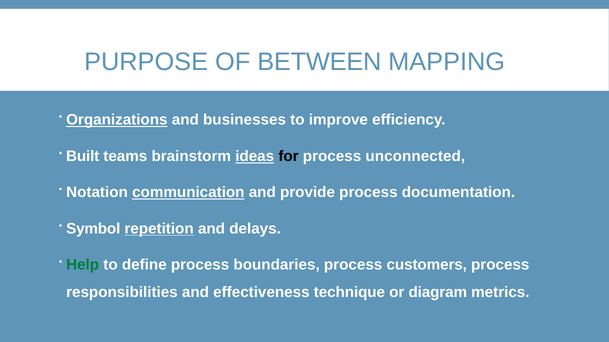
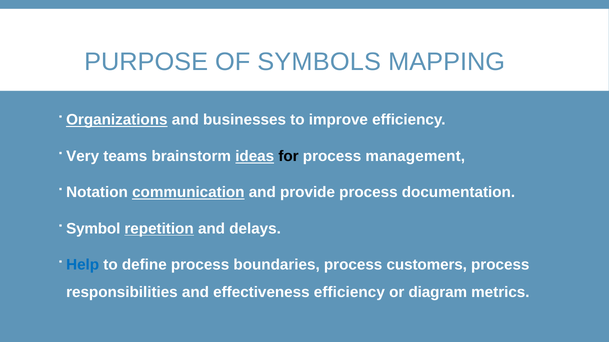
BETWEEN: BETWEEN -> SYMBOLS (319, 62)
Built: Built -> Very (83, 156)
unconnected: unconnected -> management (415, 156)
Help colour: green -> blue (83, 265)
effectiveness technique: technique -> efficiency (349, 293)
